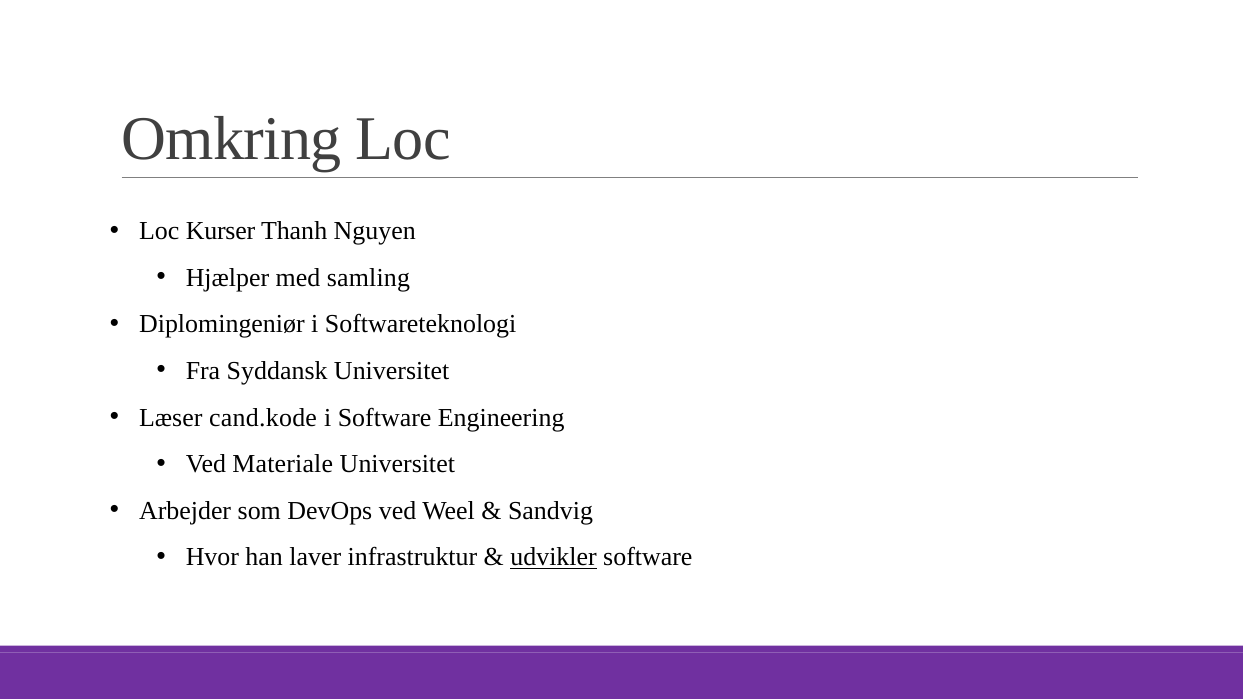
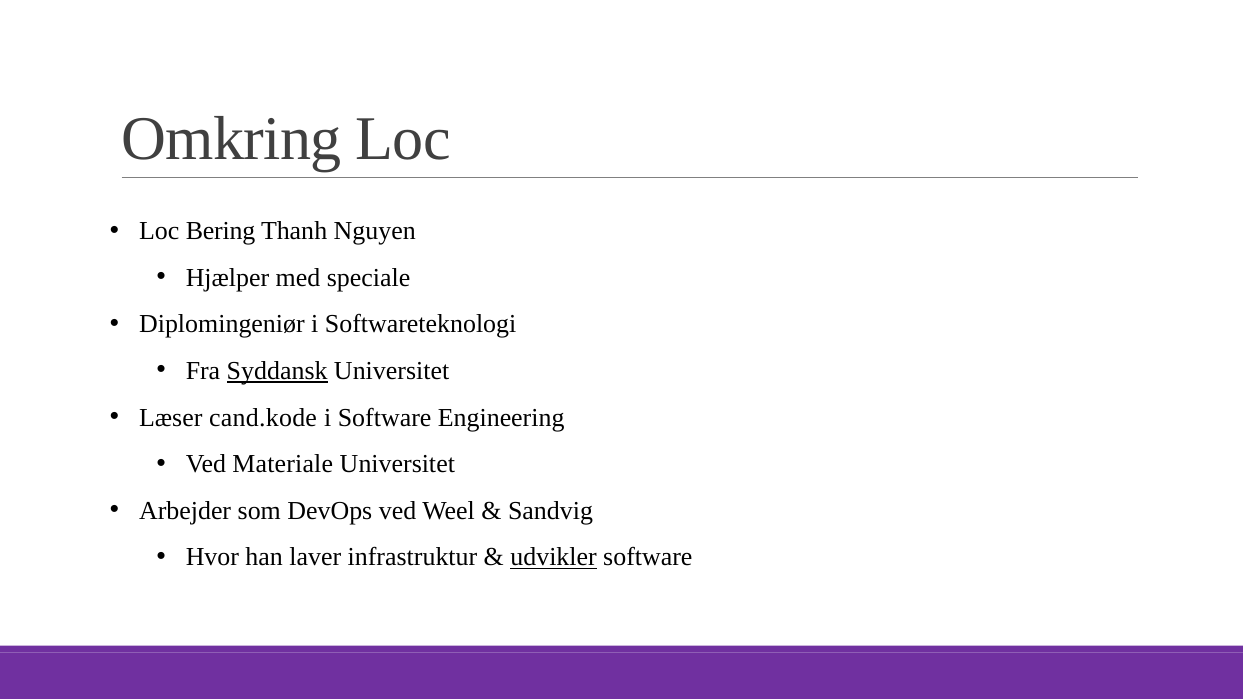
Kurser: Kurser -> Bering (221, 231)
samling: samling -> speciale (369, 278)
Syddansk underline: none -> present (277, 371)
